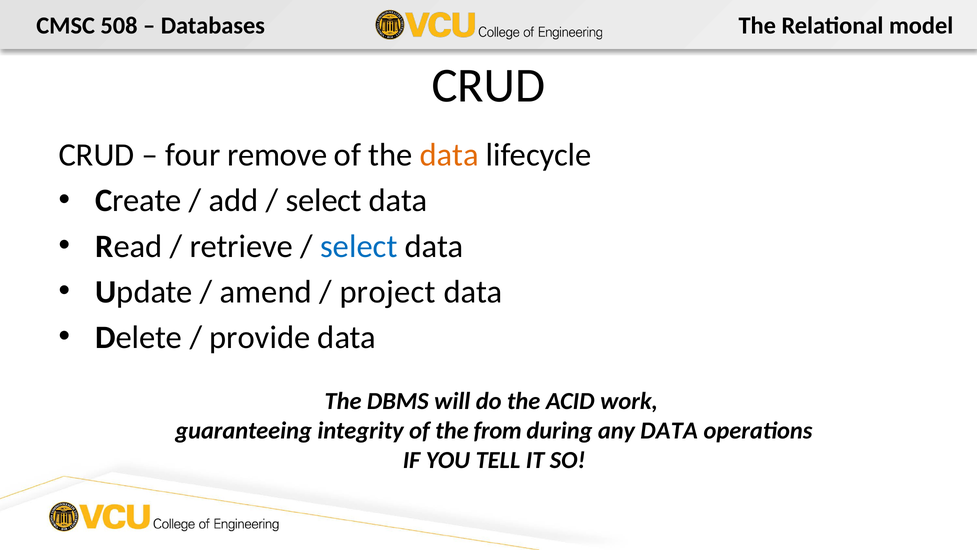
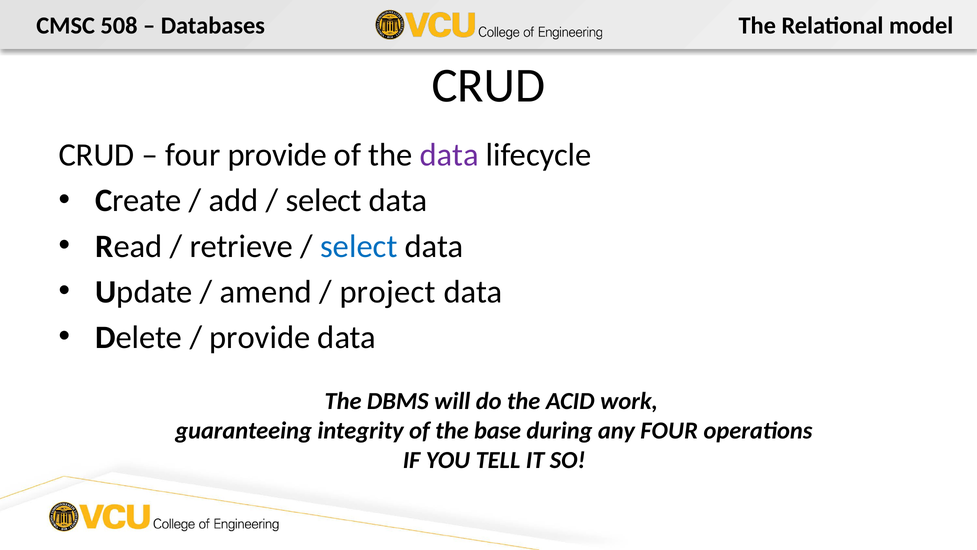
four remove: remove -> provide (277, 155)
data colour: orange -> purple (449, 155)
from: from -> base (498, 430)
any DATA: DATA -> FOUR (669, 430)
